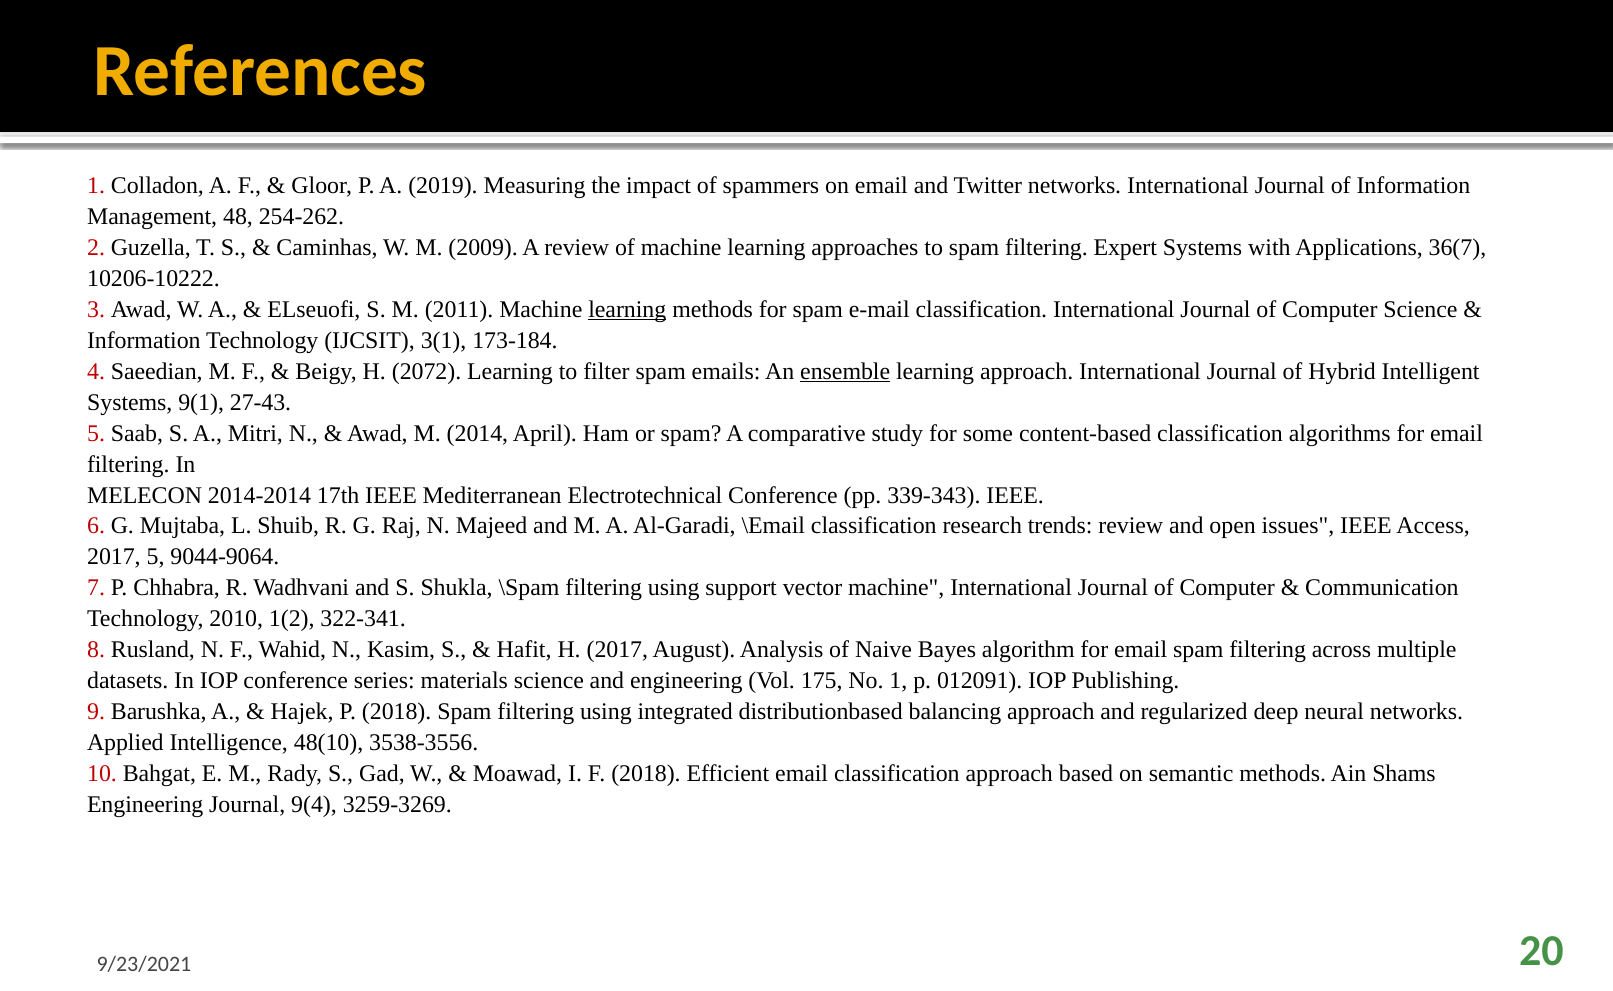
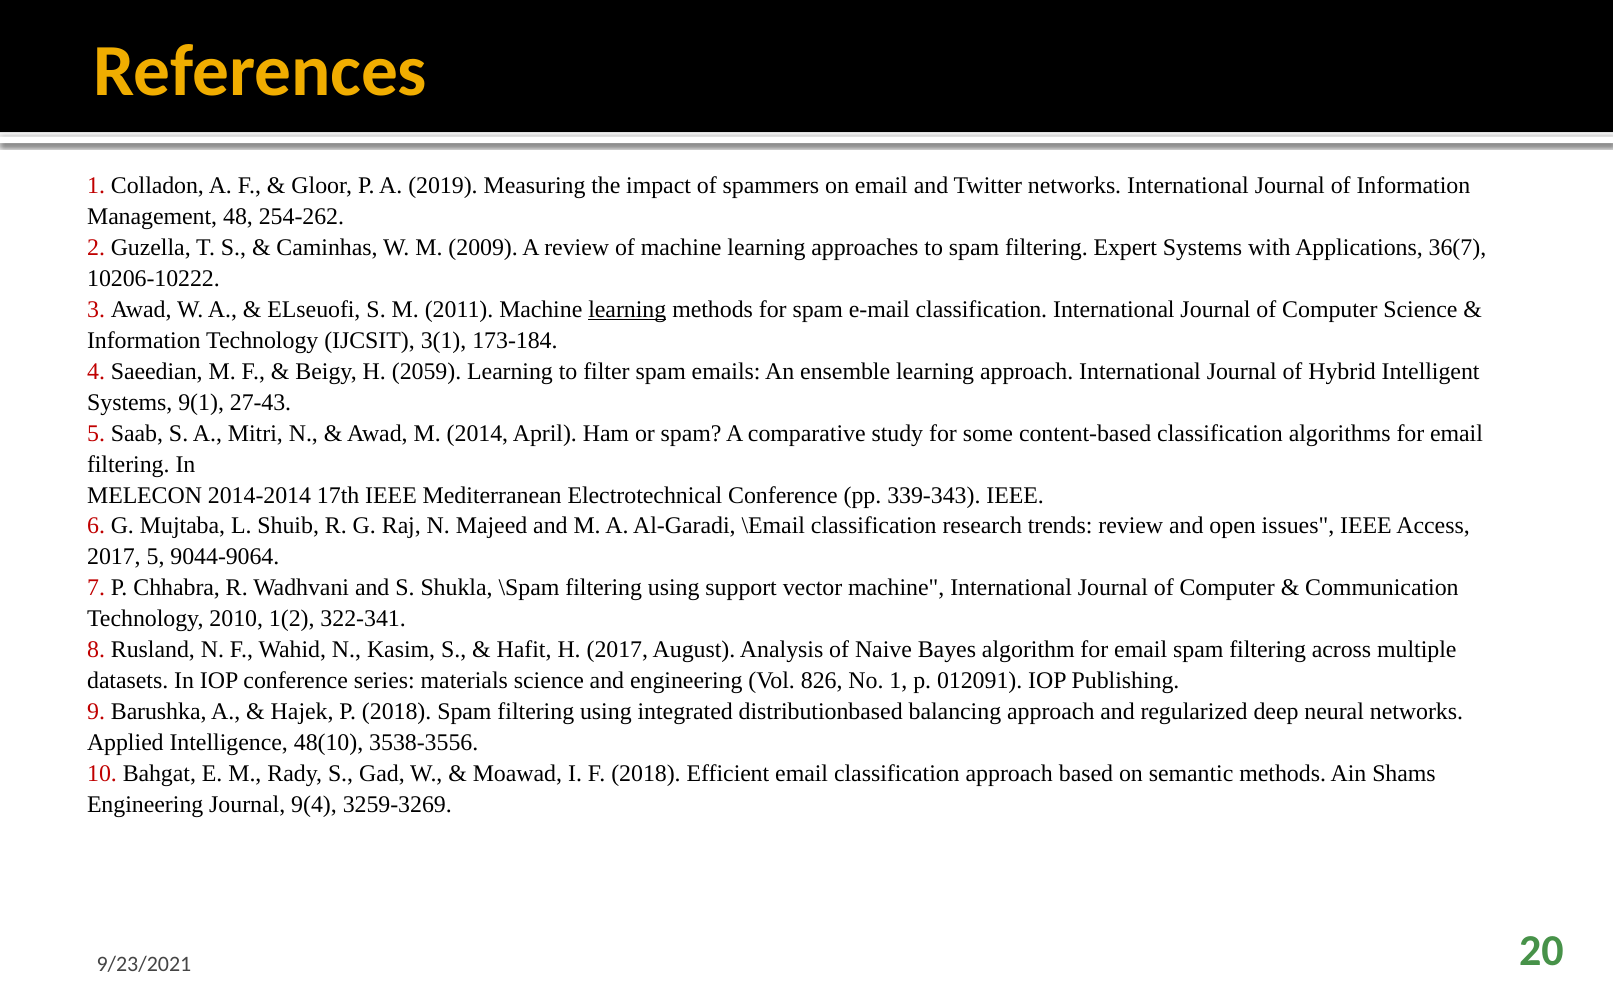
2072: 2072 -> 2059 (427, 371)
ensemble underline: present -> none (845, 371)
175: 175 -> 826 (822, 681)
